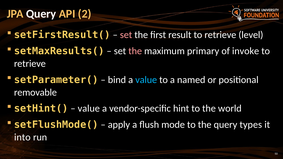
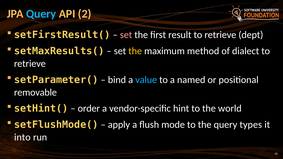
Query colour: white -> light blue (41, 14)
level: level -> dept (251, 35)
the colour: pink -> yellow (135, 51)
primary: primary -> method (203, 51)
invoke: invoke -> dialect (246, 51)
value: value -> order (89, 109)
